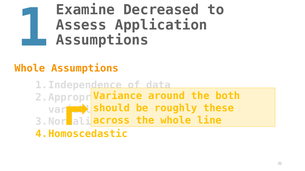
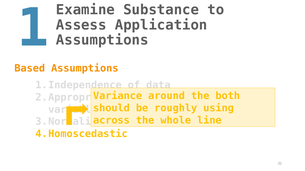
Decreased: Decreased -> Substance (161, 10)
Whole: Whole -> Based (30, 68)
these: these -> using (219, 108)
